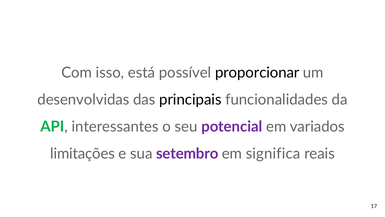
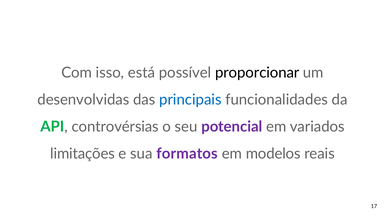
principais colour: black -> blue (190, 99)
interessantes: interessantes -> controvérsias (115, 126)
setembro: setembro -> formatos (187, 153)
significa: significa -> modelos (273, 153)
